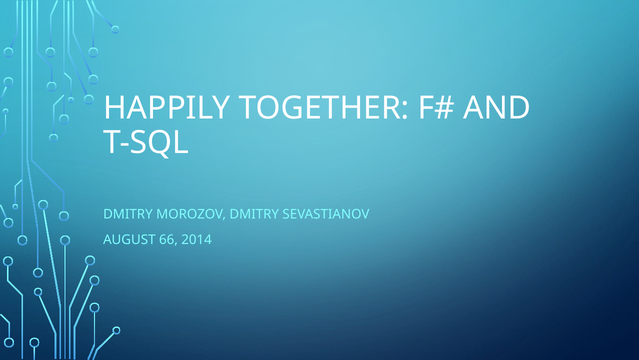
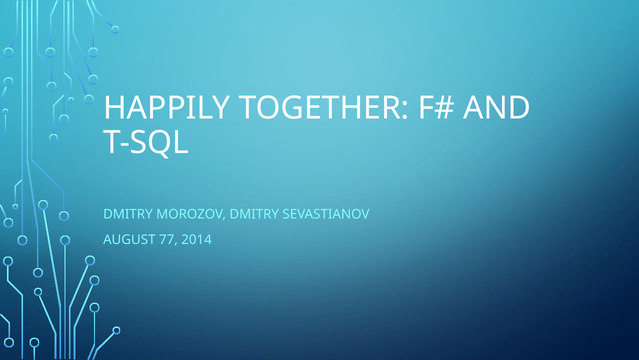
66: 66 -> 77 (168, 240)
